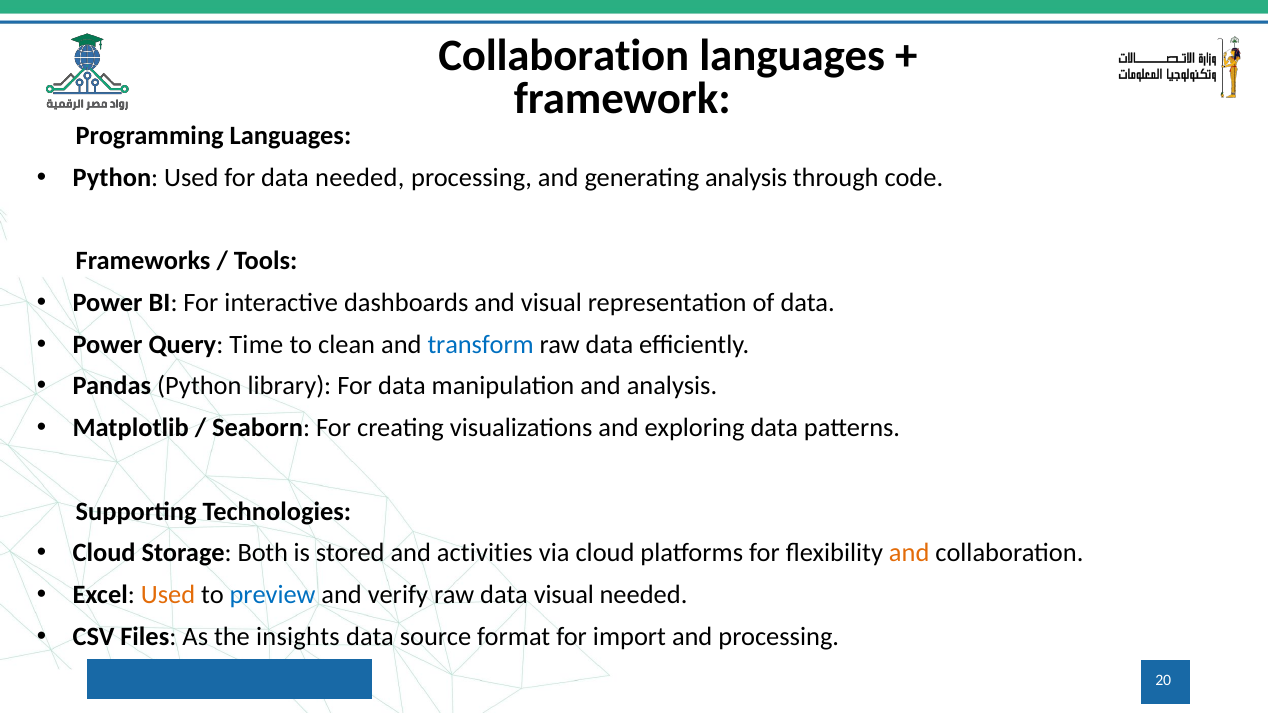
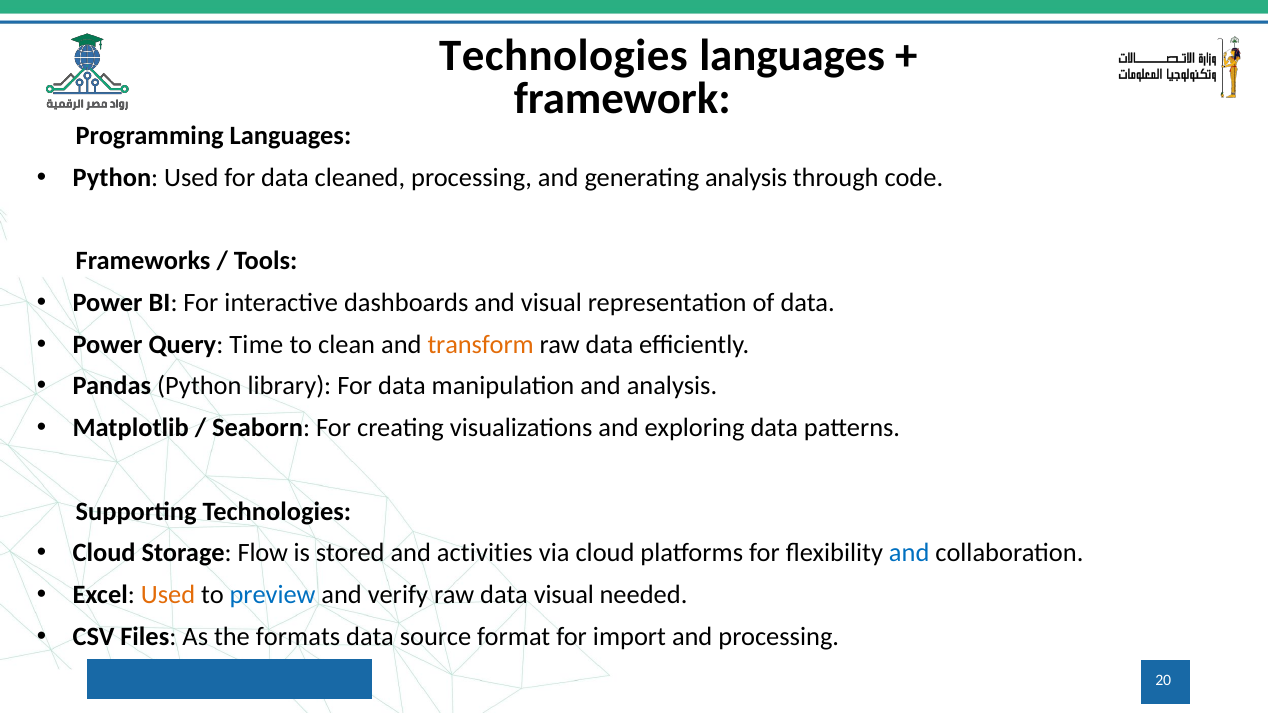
Collaboration: Collaboration -> Technologies (563, 55)
data needed: needed -> cleaned (360, 178)
transform colour: blue -> orange (481, 345)
Both: Both -> Flow (263, 553)
and colour: orange -> blue (909, 553)
insights: insights -> formats (298, 637)
